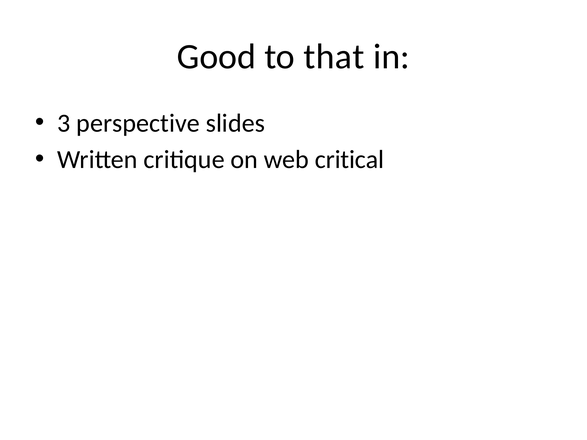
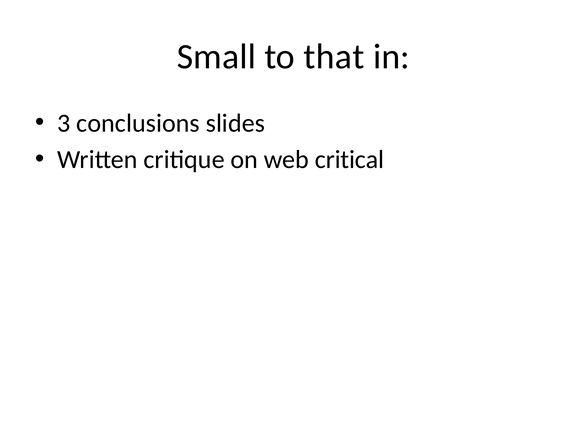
Good: Good -> Small (216, 57)
perspective: perspective -> conclusions (138, 123)
